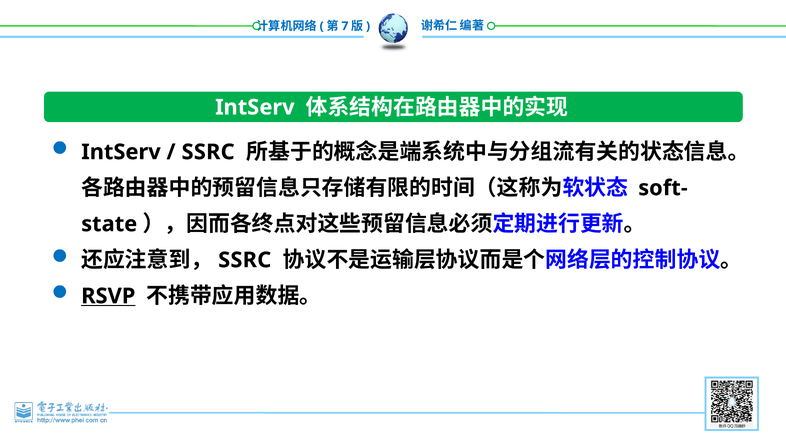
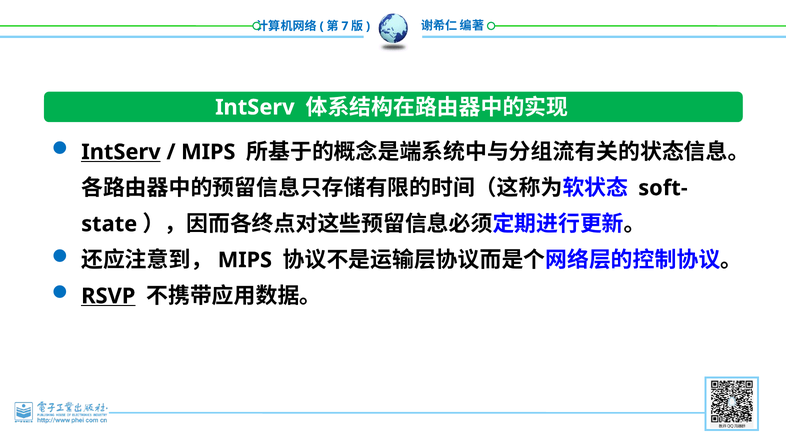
IntServ underline: none -> present (121, 152)
SSRC: SSRC -> MIPS (208, 152)
SSRC: SSRC -> MIPS (245, 260)
